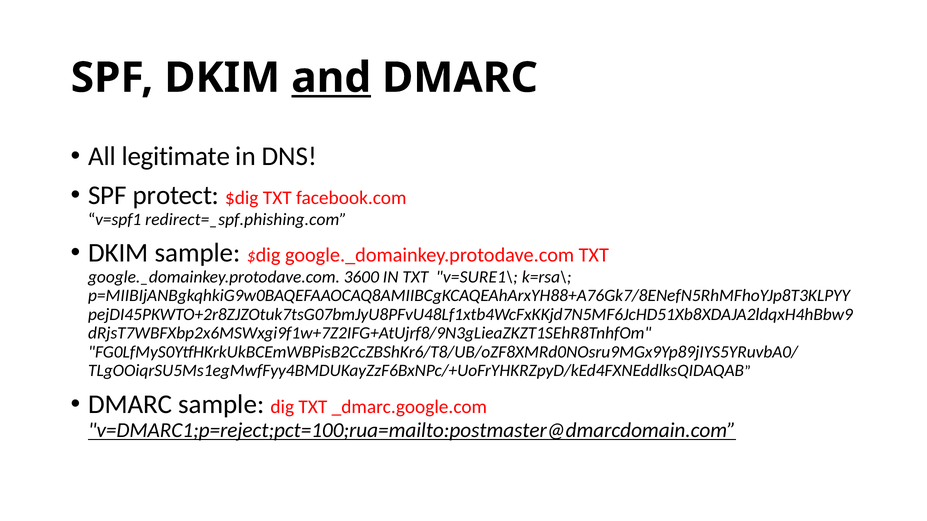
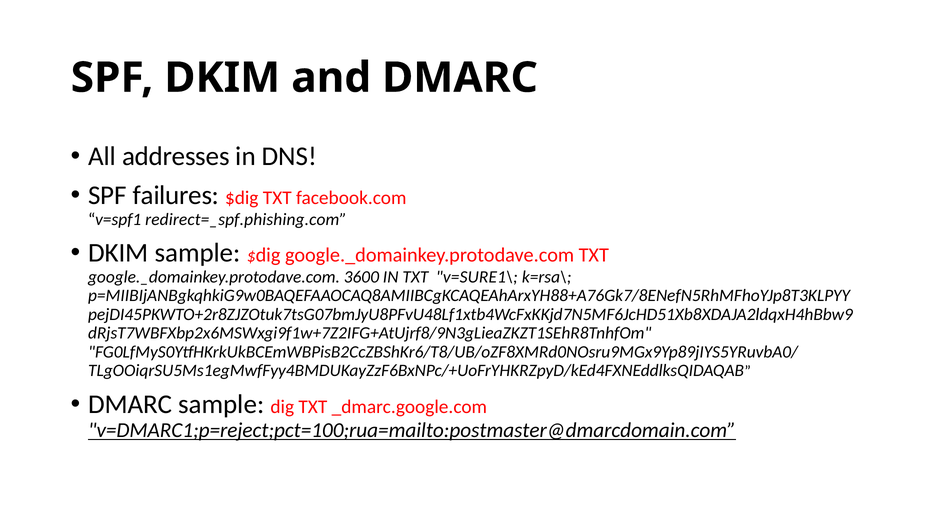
and underline: present -> none (331, 78)
legitimate: legitimate -> addresses (176, 157)
protect: protect -> failures (176, 195)
